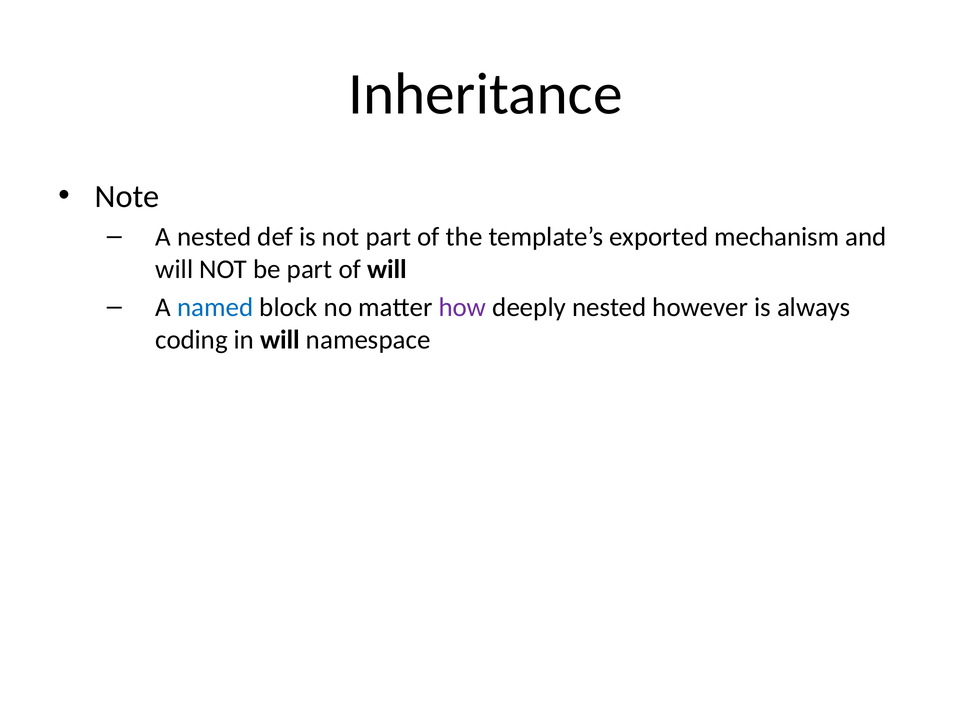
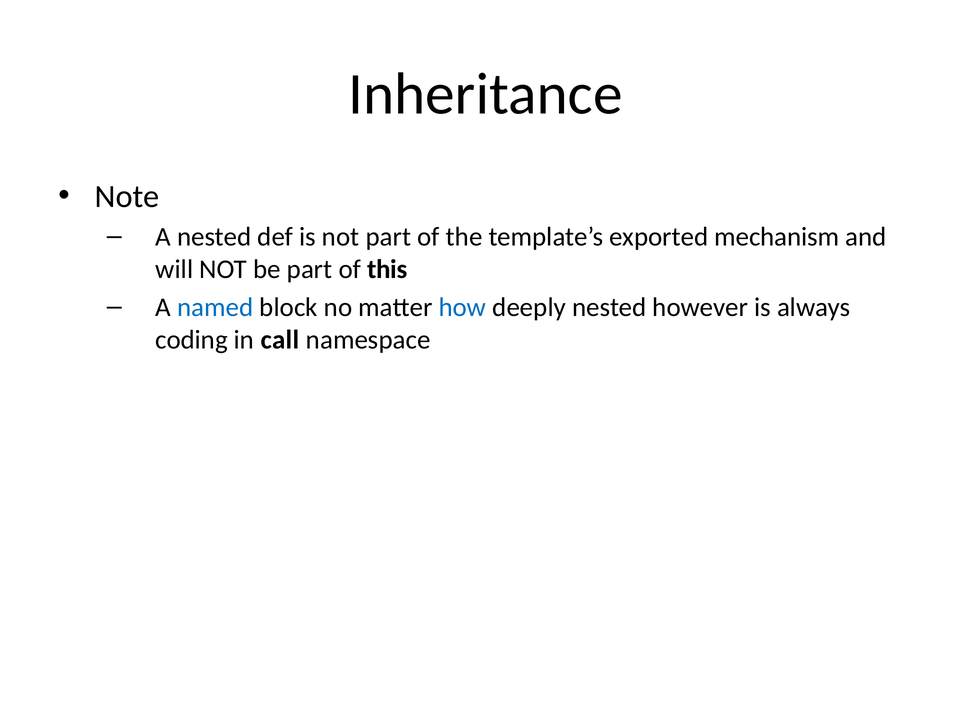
of will: will -> this (387, 270)
how colour: purple -> blue (462, 307)
in will: will -> call (280, 340)
